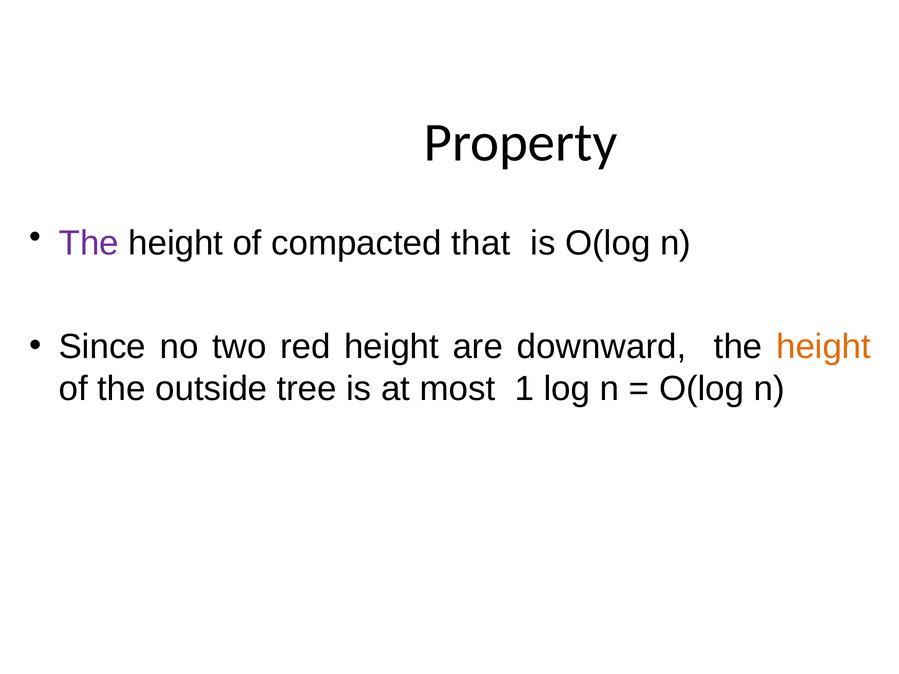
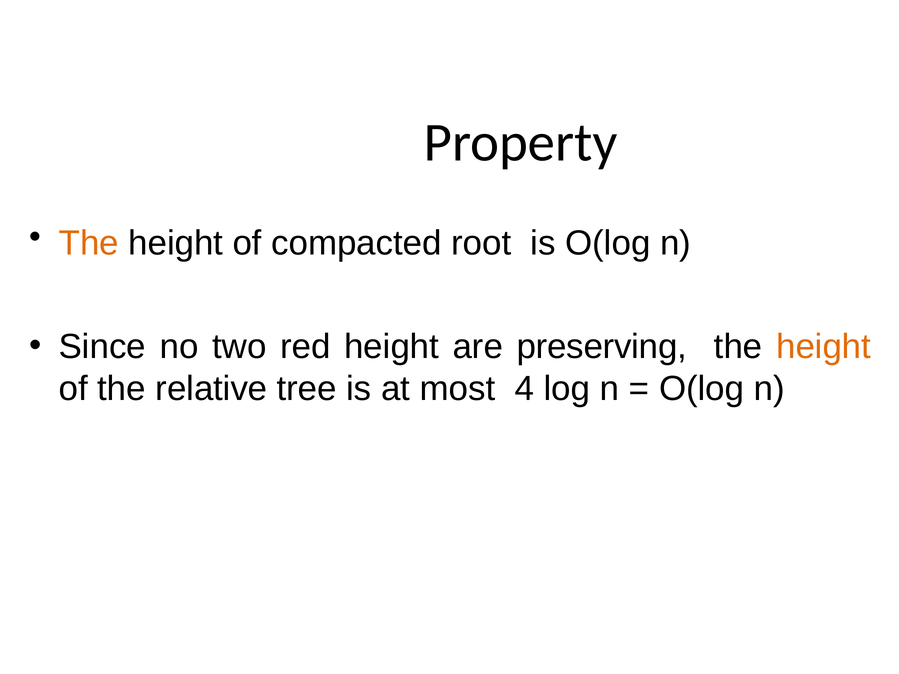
The colour: purple -> orange (89, 243)
that: that -> root (481, 243)
downward: downward -> preserving (602, 347)
outside: outside -> relative (211, 389)
1: 1 -> 4 (524, 389)
